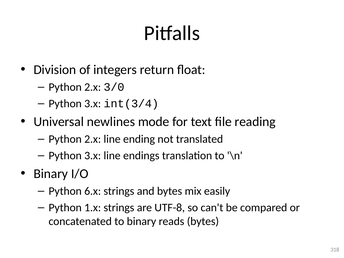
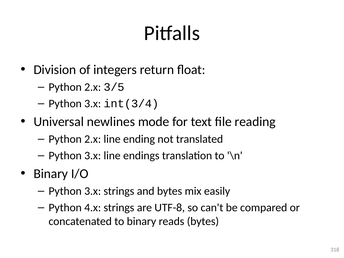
3/0: 3/0 -> 3/5 (114, 87)
6.x: 6.x -> 3.x (93, 191)
1.x: 1.x -> 4.x (93, 208)
